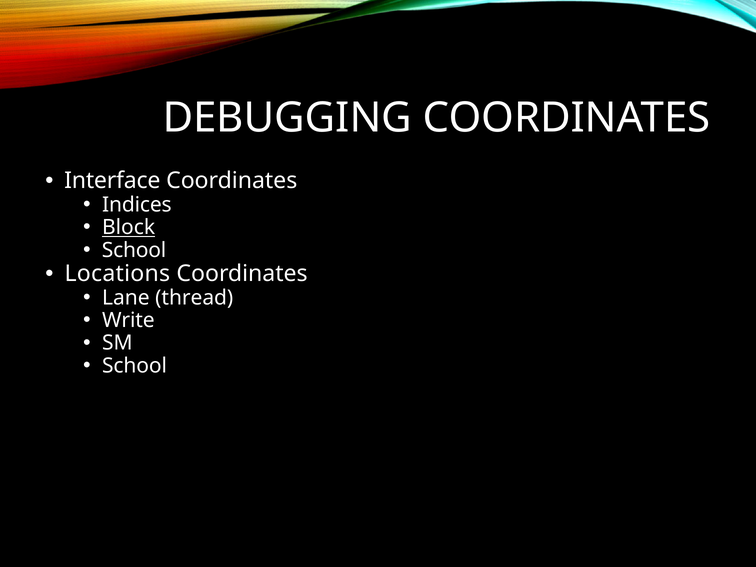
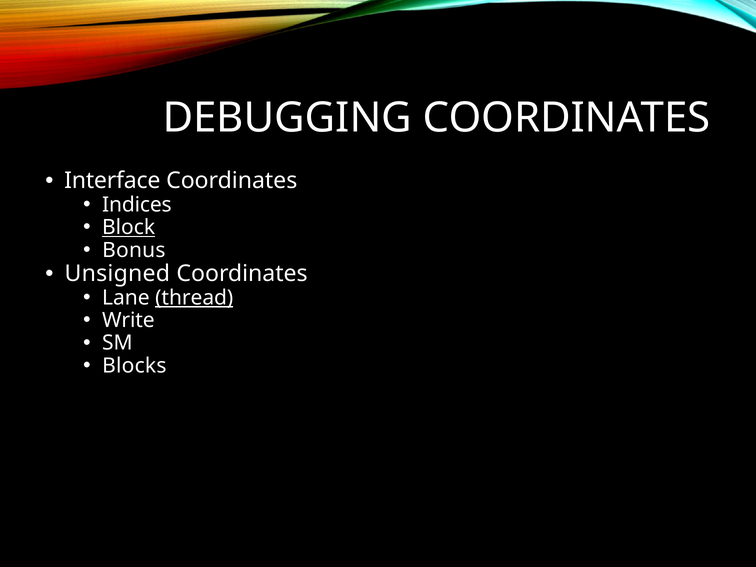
School: School -> Bonus (134, 250)
Locations: Locations -> Unsigned (117, 274)
thread underline: none -> present (194, 298)
School: School -> Blocks (134, 366)
